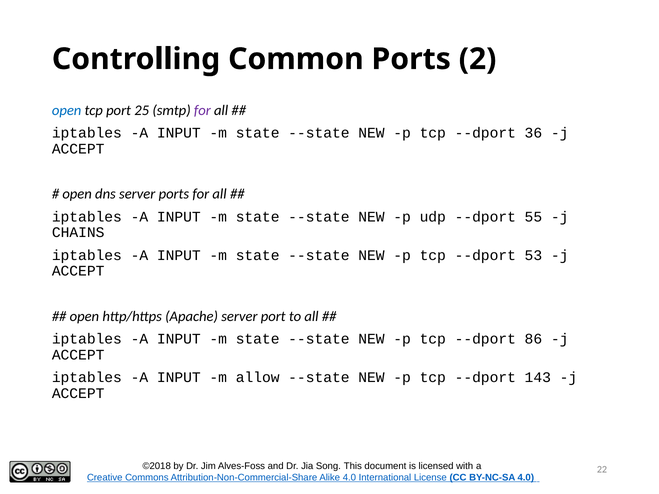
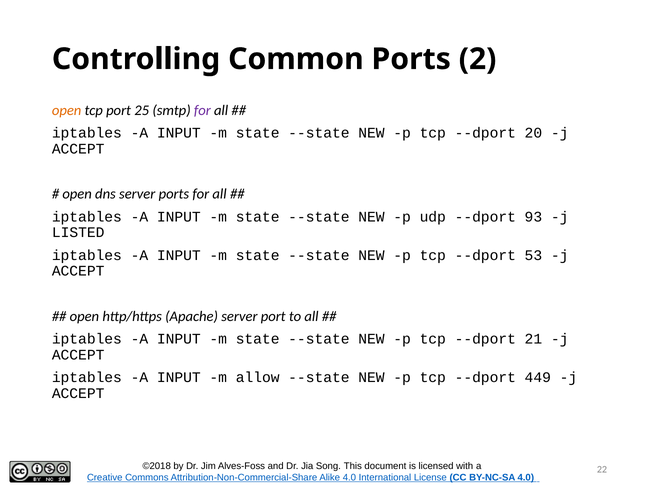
open colour: blue -> orange (67, 110)
36: 36 -> 20 (533, 133)
55: 55 -> 93 (533, 217)
CHAINS: CHAINS -> LISTED (78, 233)
86: 86 -> 21 (533, 339)
143: 143 -> 449 (538, 378)
